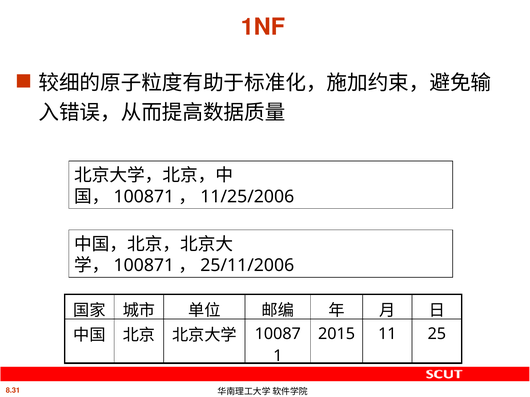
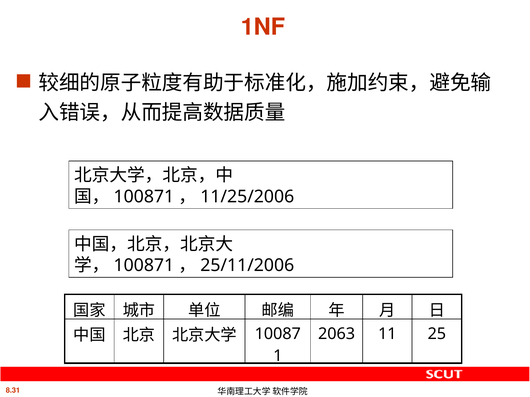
2015: 2015 -> 2063 (337, 334)
